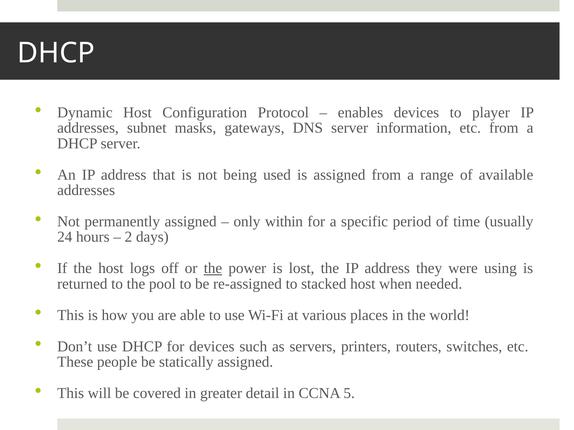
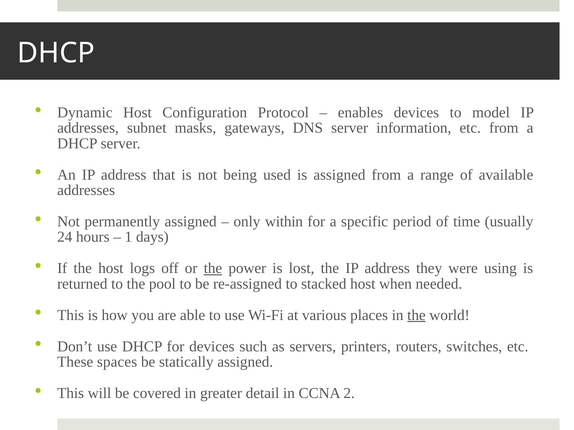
player: player -> model (491, 113)
2: 2 -> 1 (128, 237)
the underline: none -> present (416, 315)
people: people -> spaces (117, 362)
5: 5 -> 2 (349, 394)
